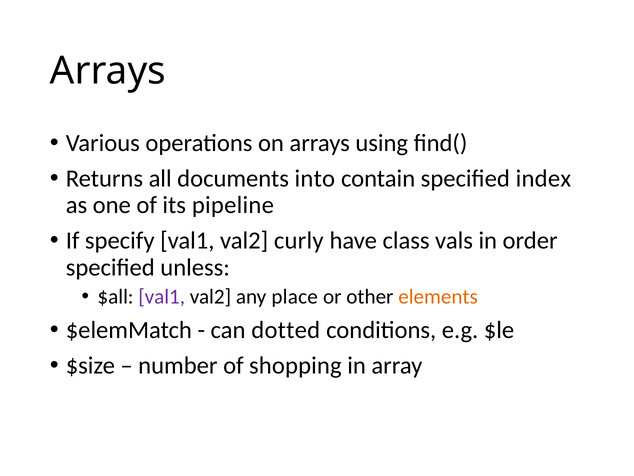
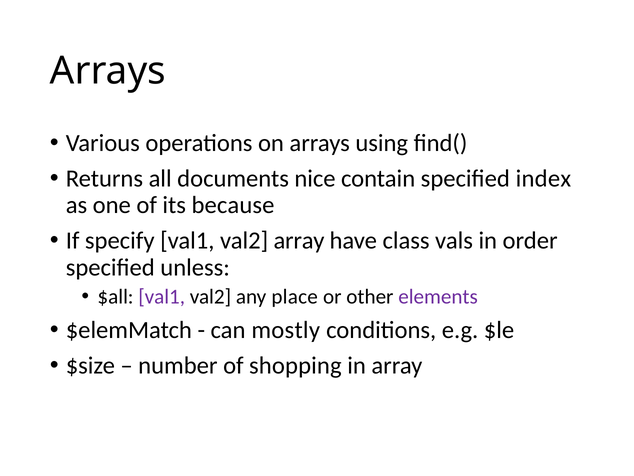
into: into -> nice (315, 178)
pipeline: pipeline -> because (233, 205)
val2 curly: curly -> array (299, 240)
elements colour: orange -> purple (438, 296)
dotted: dotted -> mostly (286, 330)
